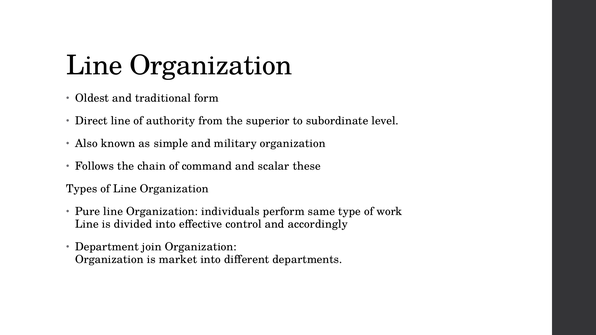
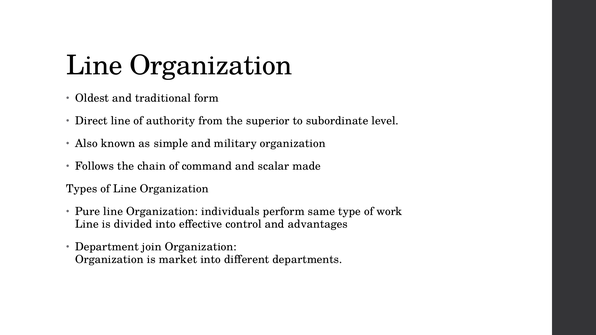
these: these -> made (307, 166)
accordingly: accordingly -> advantages (318, 224)
